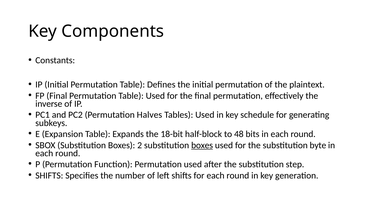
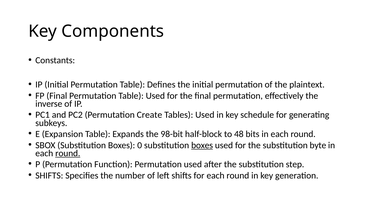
Halves: Halves -> Create (149, 115)
18-bit: 18-bit -> 98-bit (172, 134)
2: 2 -> 0 (140, 145)
round underline: none -> present (68, 153)
